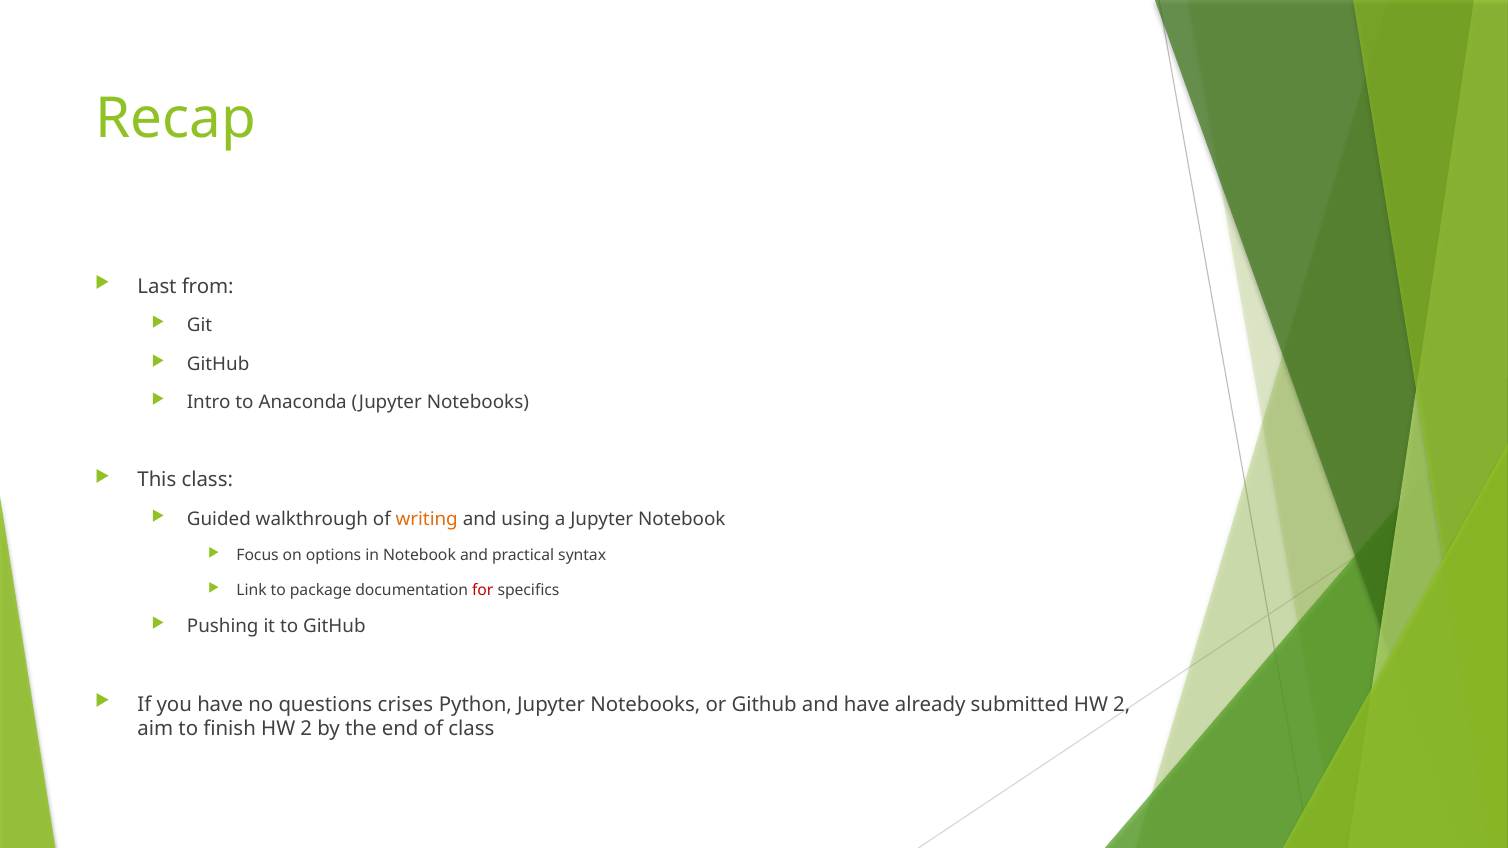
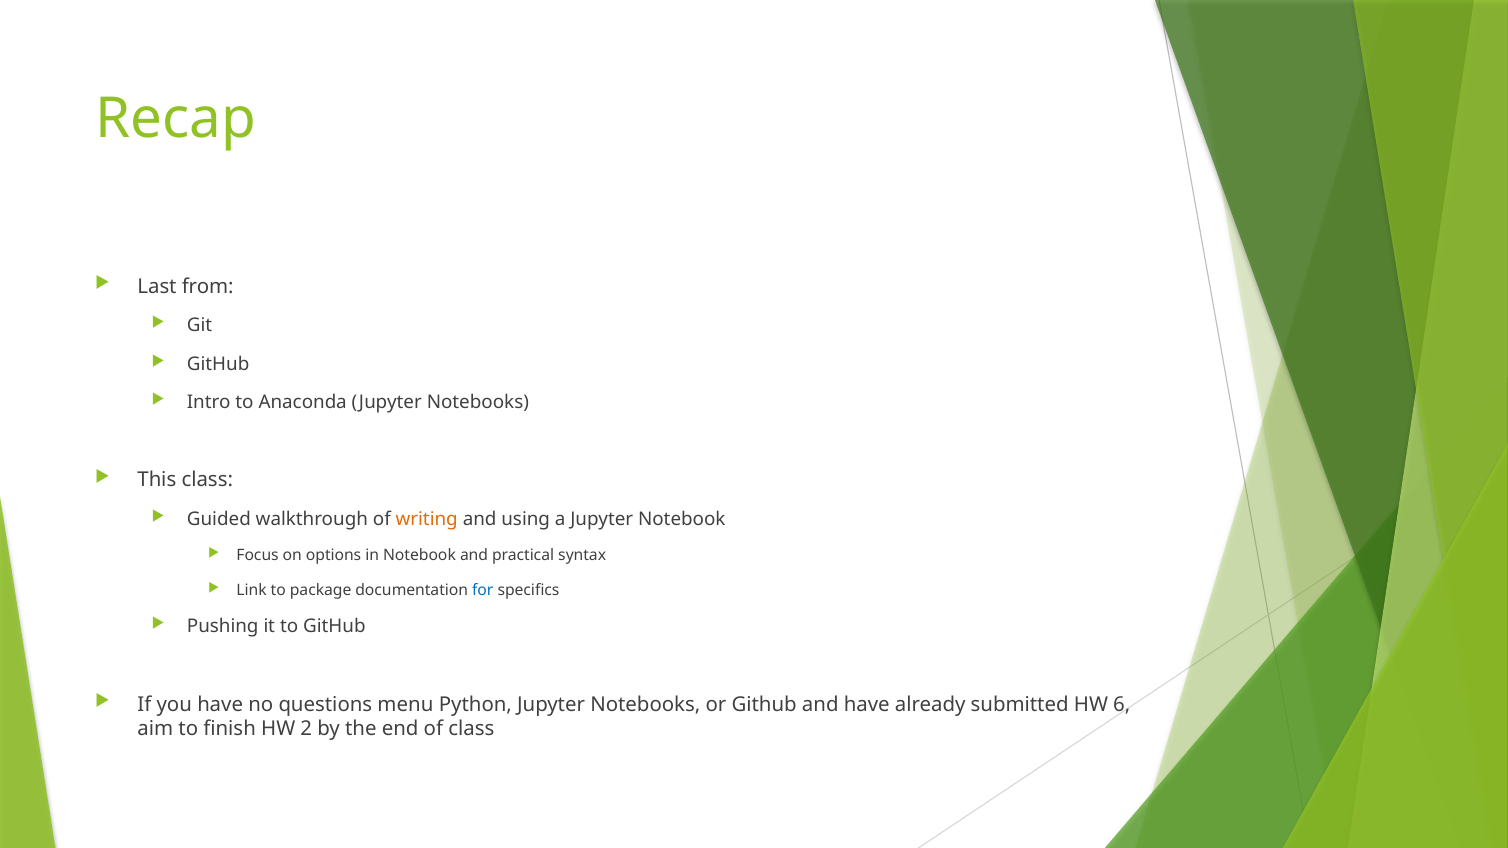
for colour: red -> blue (483, 590)
crises: crises -> menu (405, 705)
submitted HW 2: 2 -> 6 (1122, 705)
